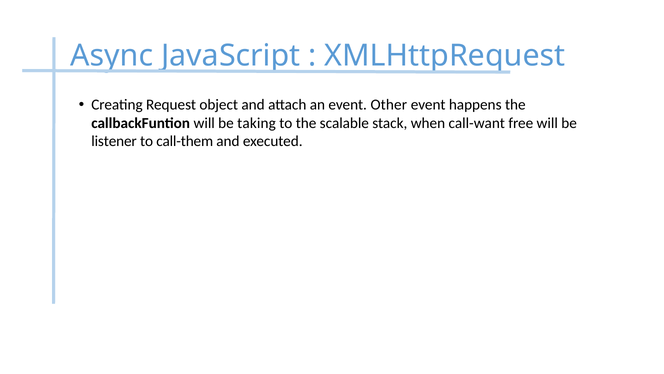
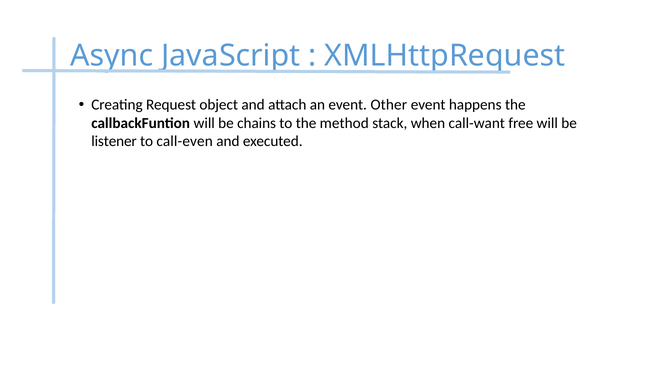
taking: taking -> chains (257, 123)
scalable: scalable -> method (344, 123)
call-them: call-them -> call-even (185, 141)
